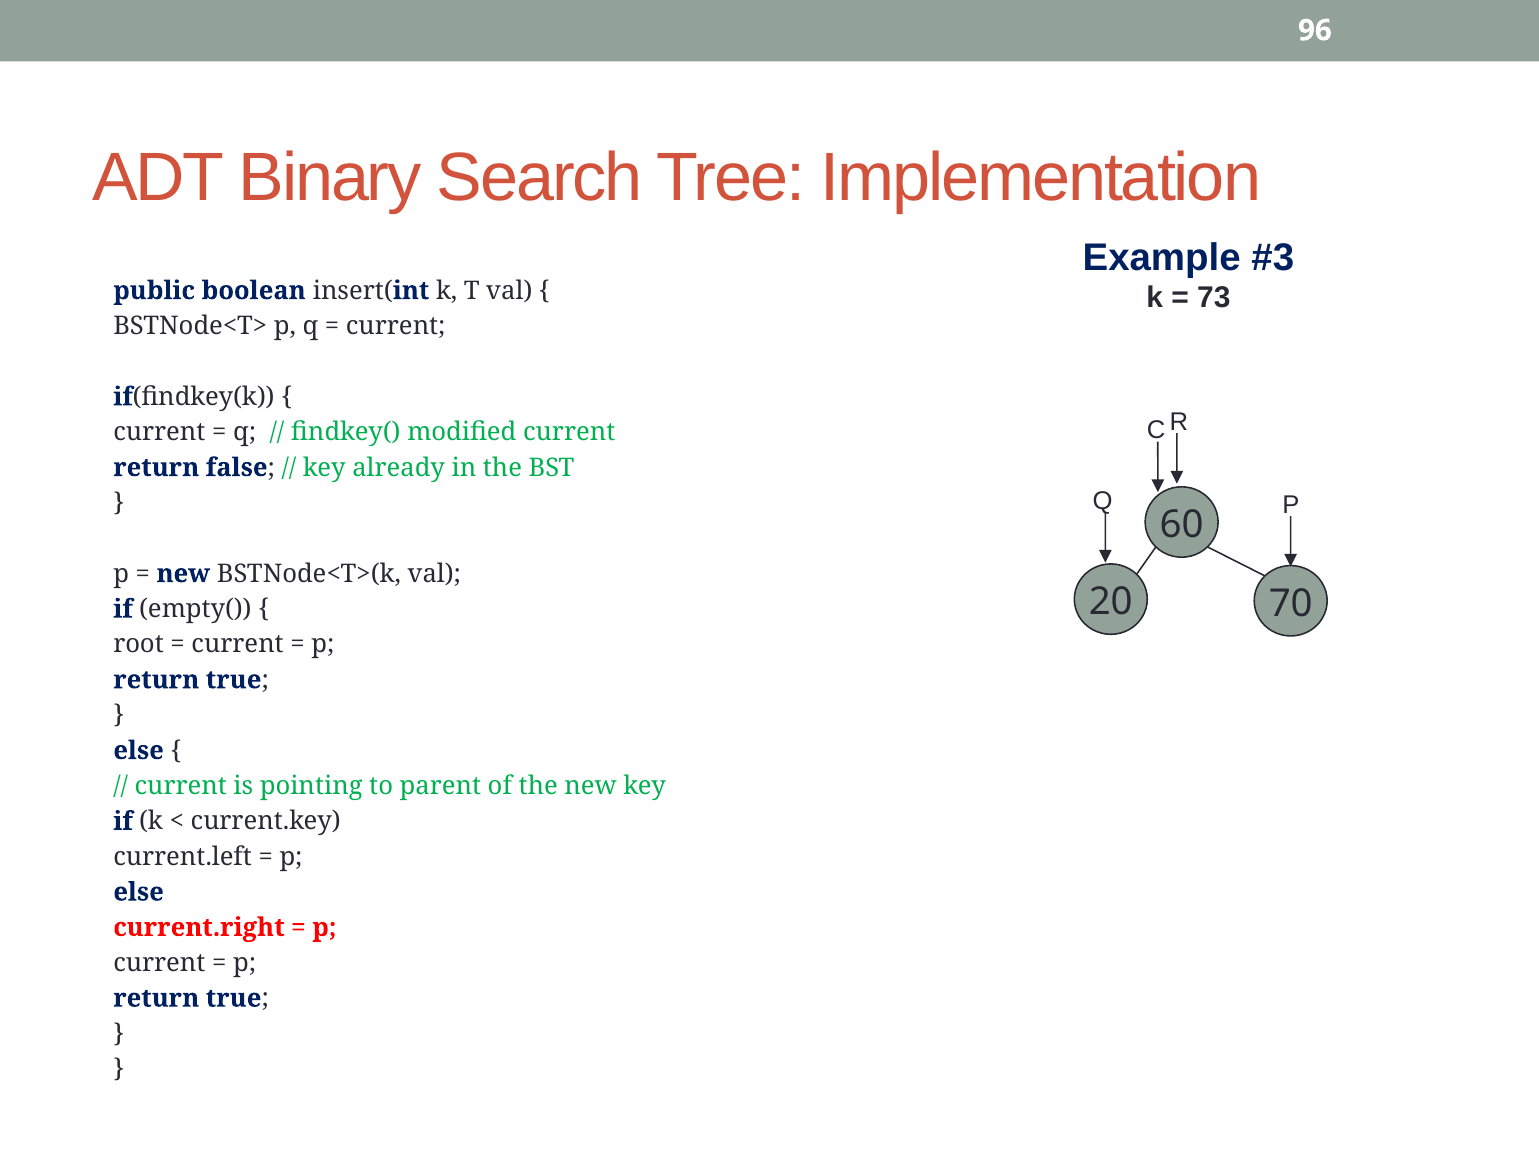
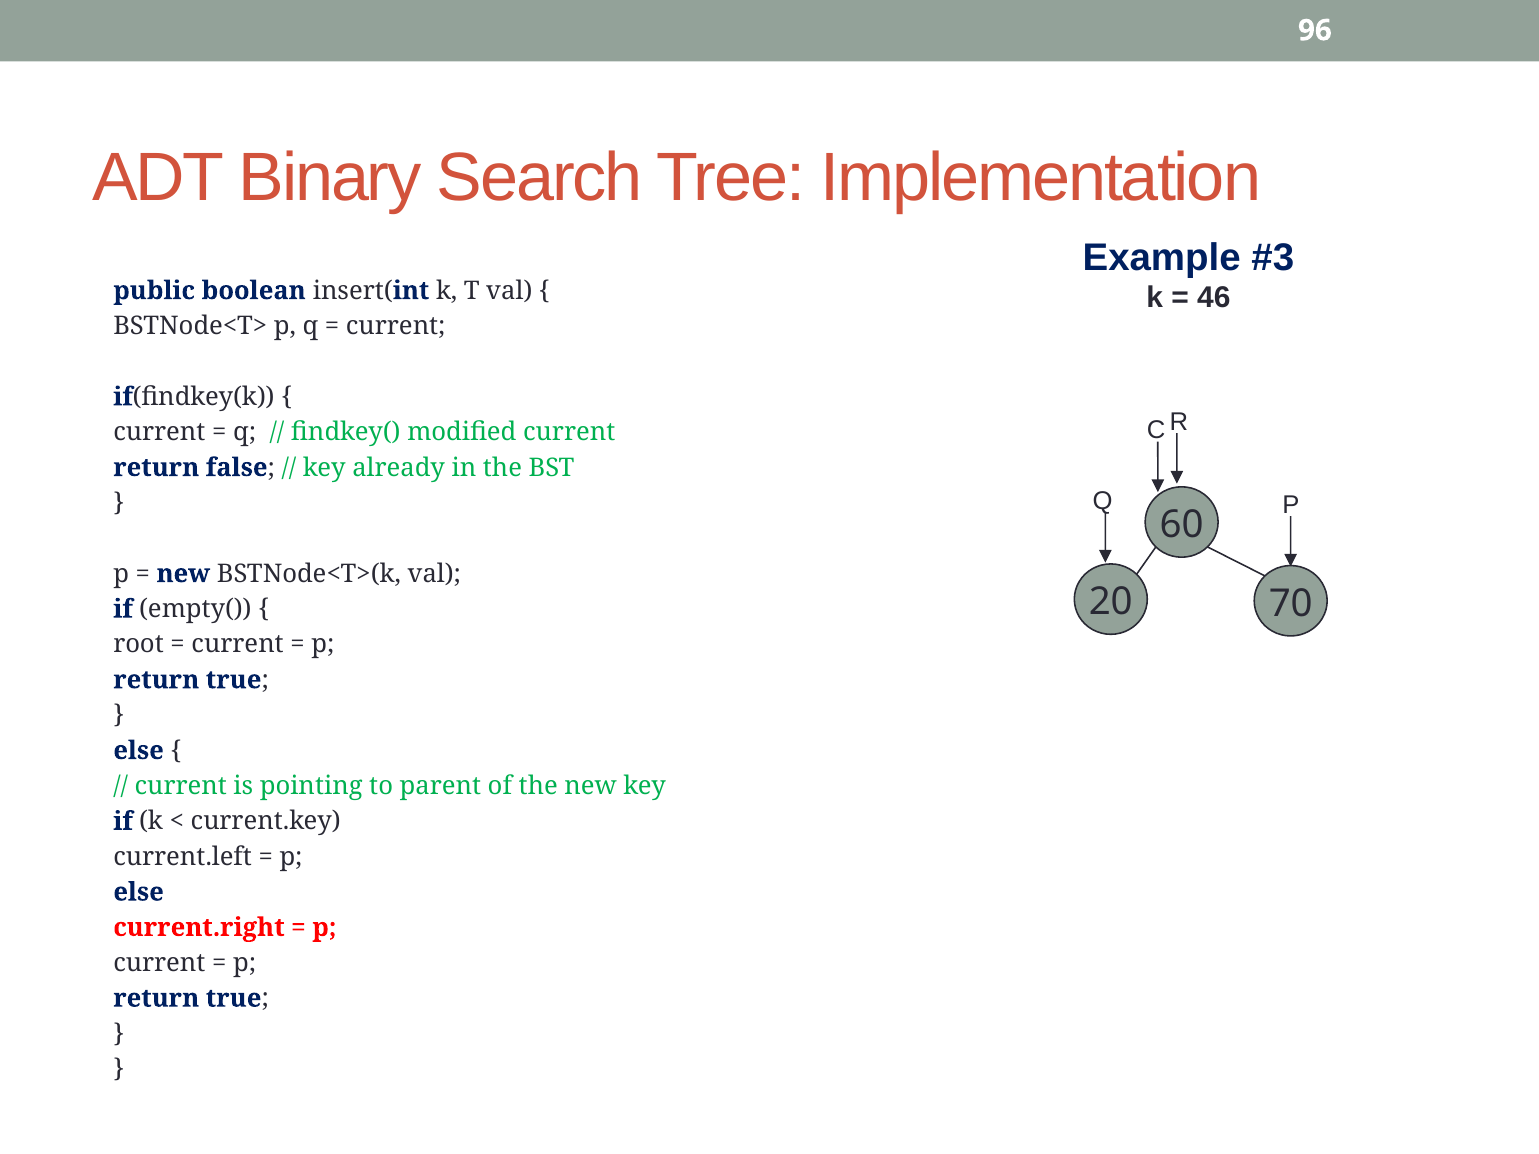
73: 73 -> 46 (1214, 298)
